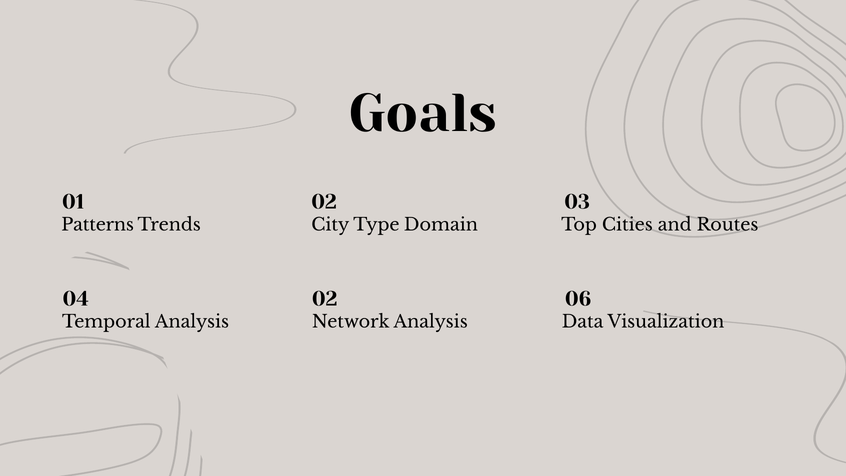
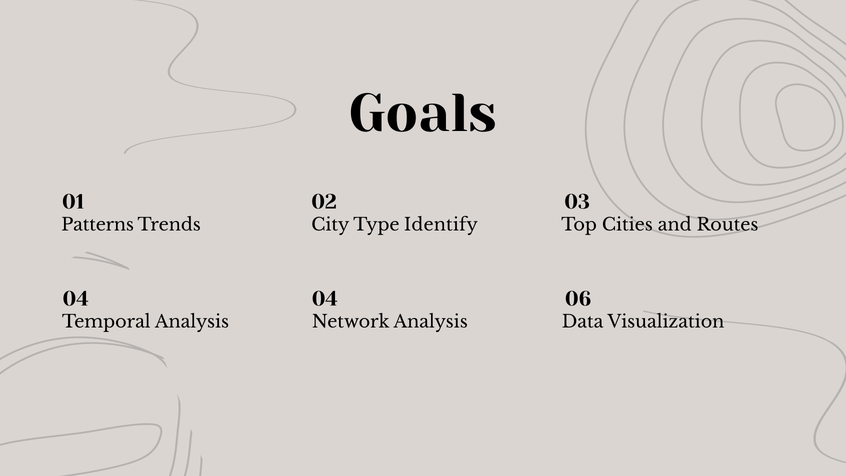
Domain: Domain -> Identify (441, 225)
04 02: 02 -> 04 (325, 299)
